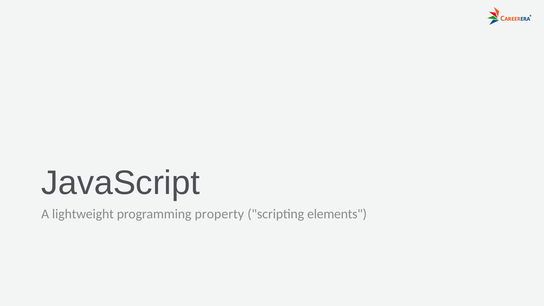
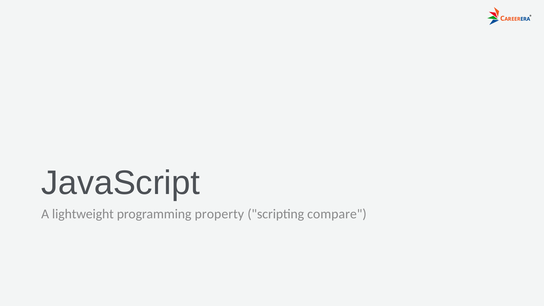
elements: elements -> compare (337, 214)
